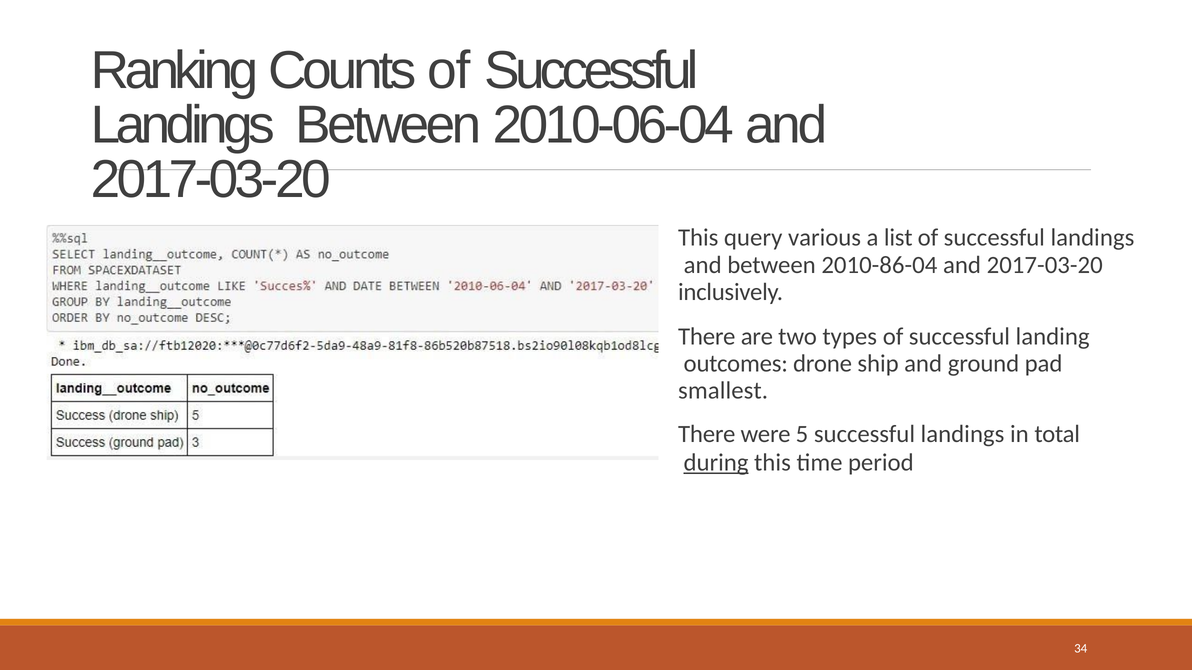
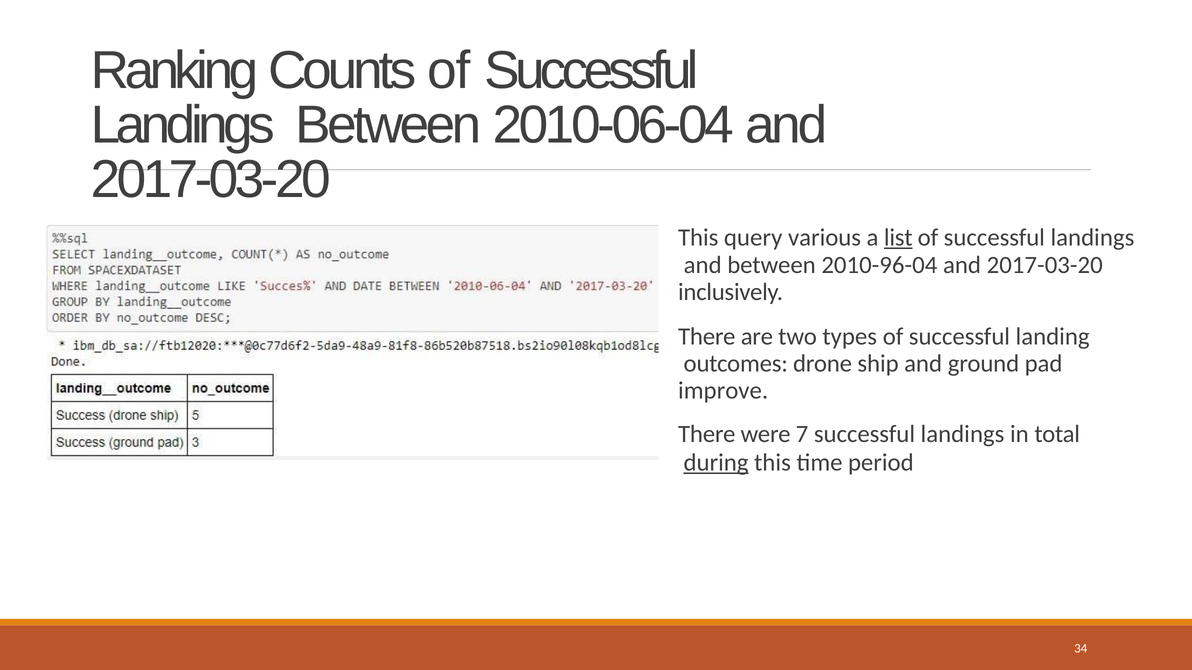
list underline: none -> present (898, 238)
2010-86-04: 2010-86-04 -> 2010-96-04 (879, 265)
smallest: smallest -> improve (723, 391)
5: 5 -> 7 (802, 434)
